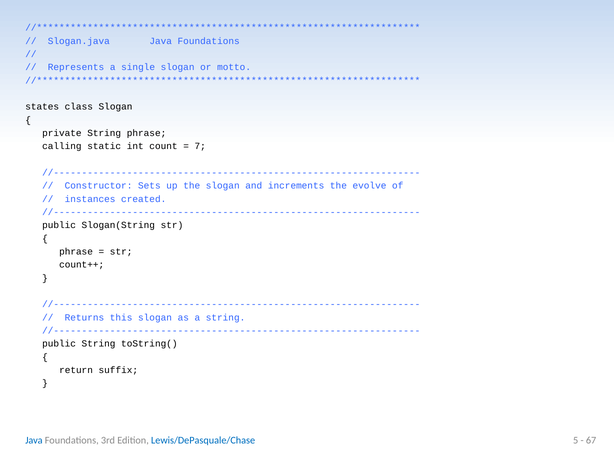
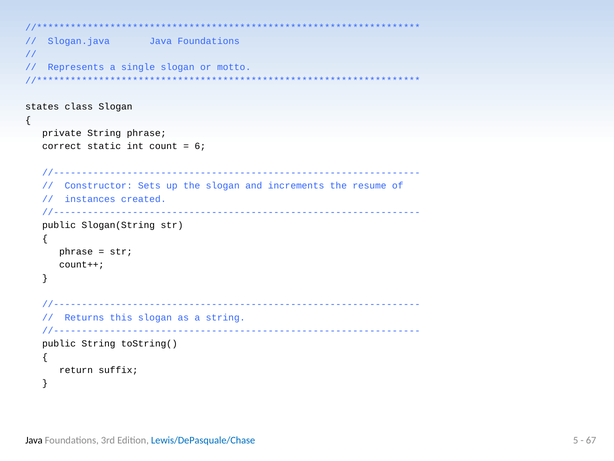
calling: calling -> correct (62, 146)
7: 7 -> 6 (200, 146)
evolve: evolve -> resume (369, 186)
Java colour: blue -> black (34, 440)
